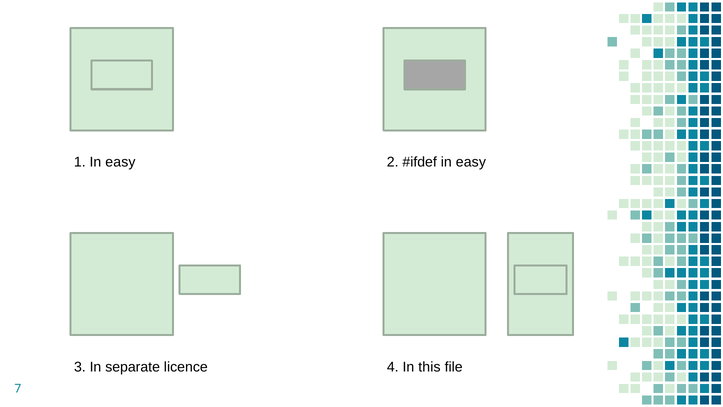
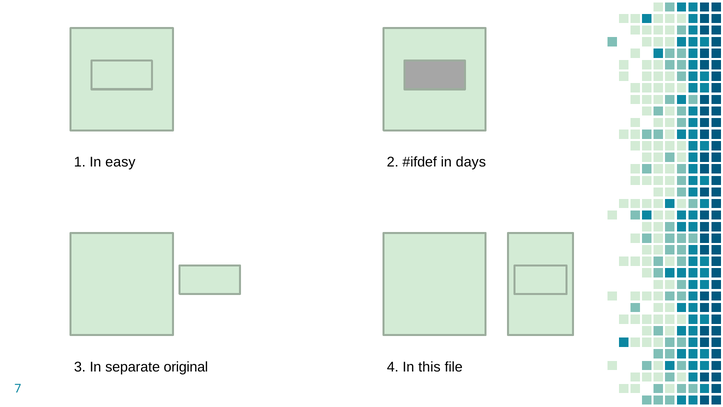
easy: easy -> days (471, 162)
licence: licence -> original (186, 367)
